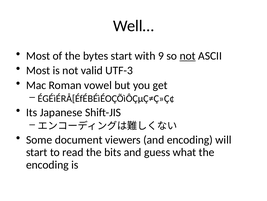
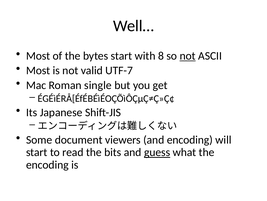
9: 9 -> 8 (161, 56)
UTF-3: UTF-3 -> UTF-7 (119, 70)
vowel: vowel -> single (98, 85)
guess underline: none -> present (157, 152)
